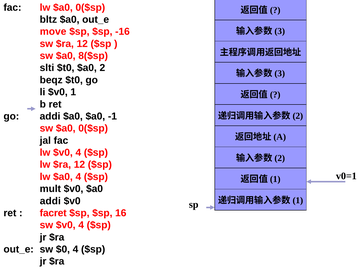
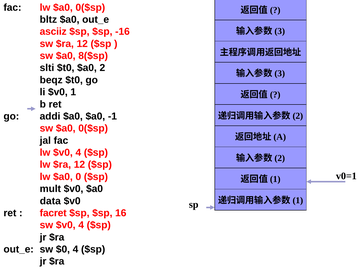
move: move -> asciiz (53, 32)
$a0 4: 4 -> 0 (78, 176)
addi: addi -> data (50, 201)
